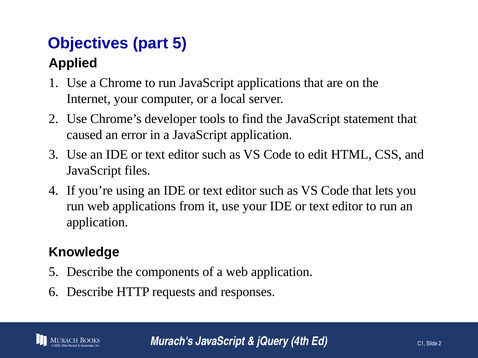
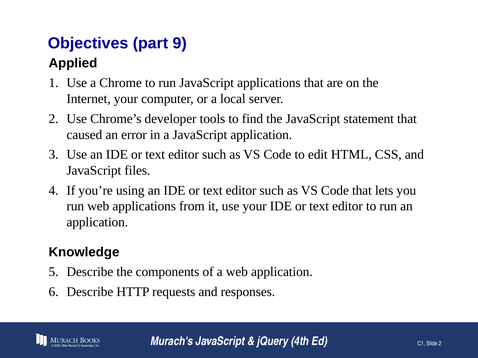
part 5: 5 -> 9 (180, 43)
